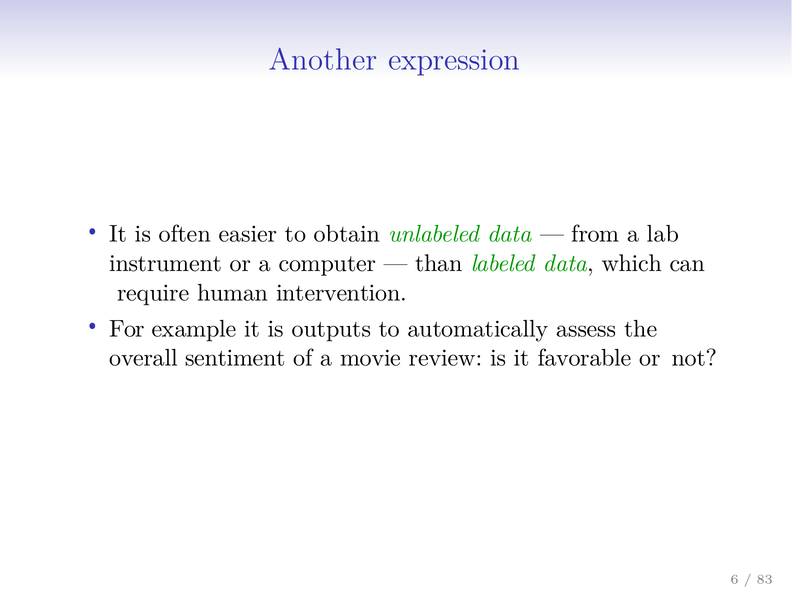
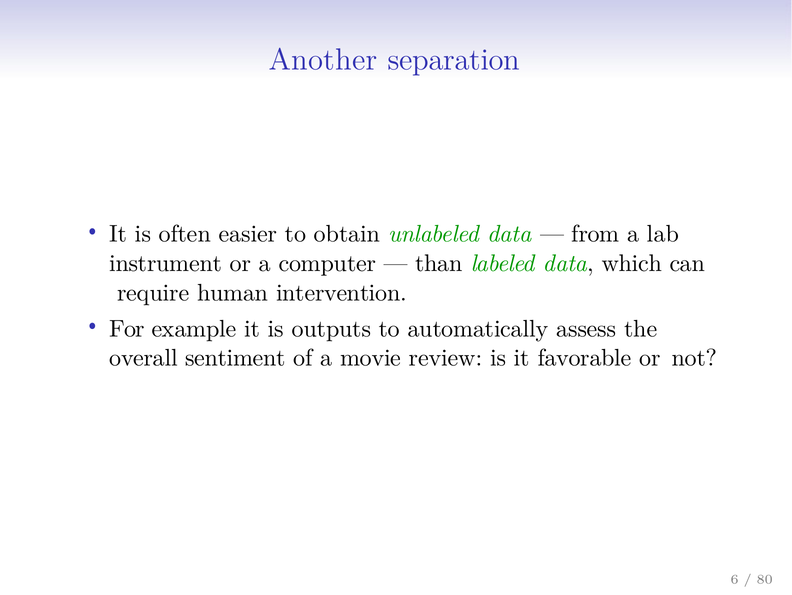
expression: expression -> separation (454, 60)
83: 83 -> 80 (765, 579)
